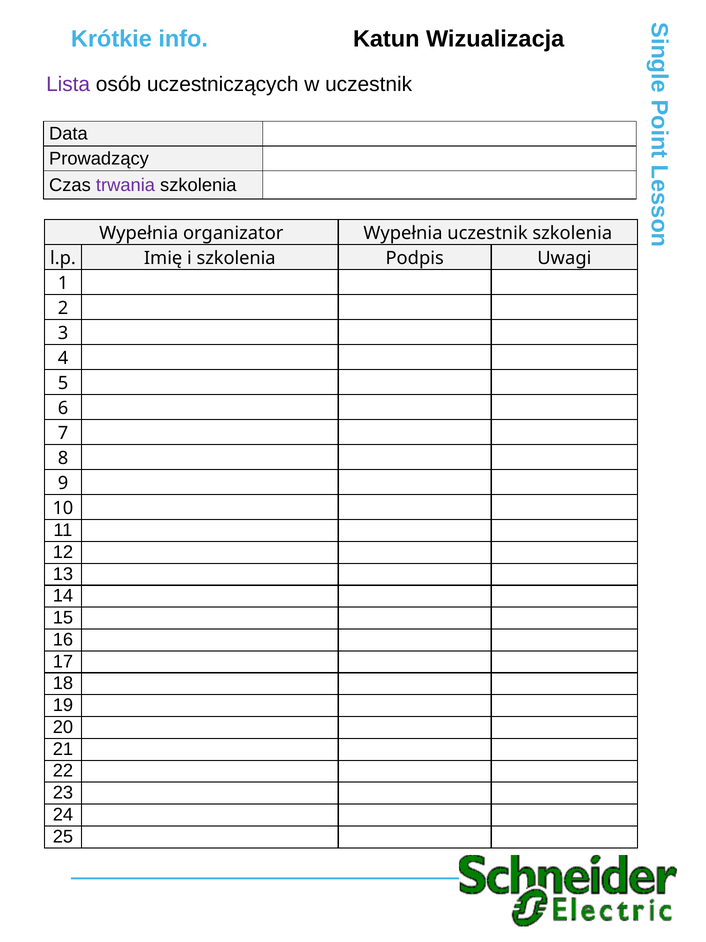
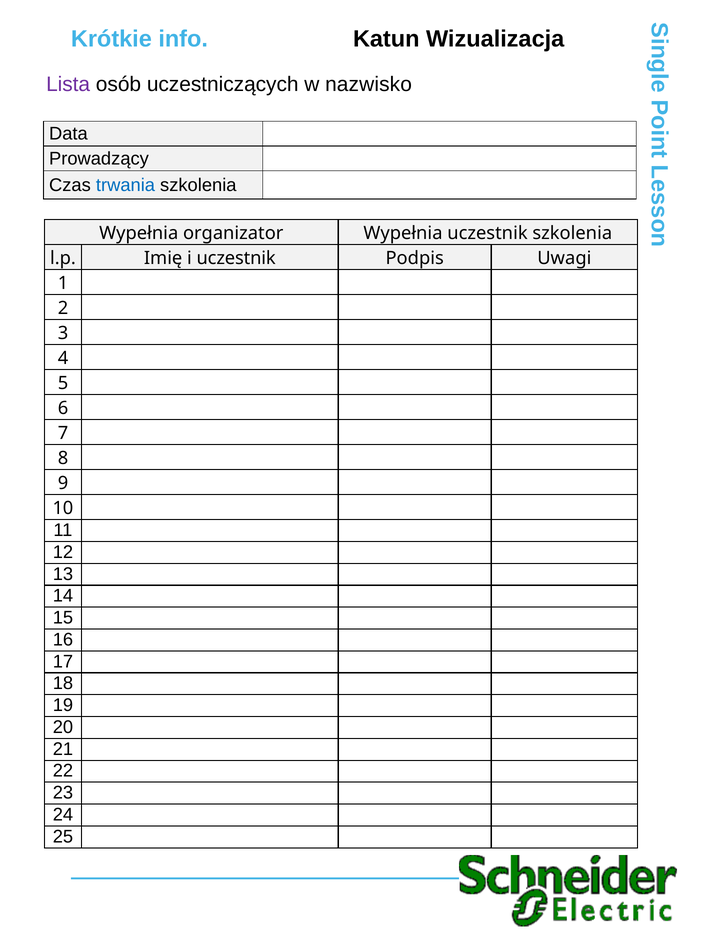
w uczestnik: uczestnik -> nazwisko (369, 84)
trwania colour: purple -> blue (126, 185)
i szkolenia: szkolenia -> uczestnik (236, 258)
